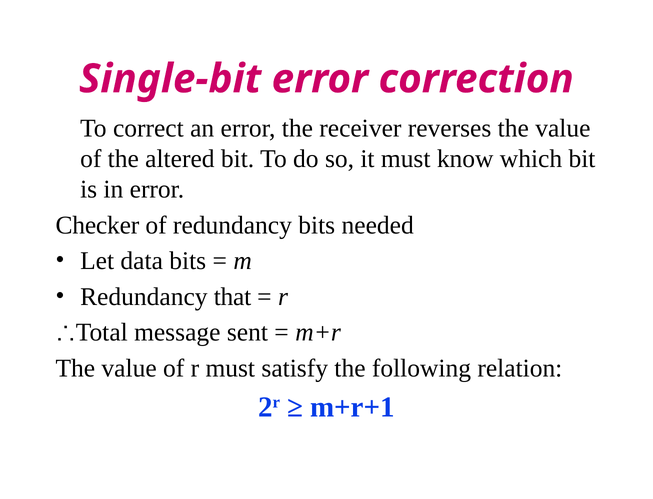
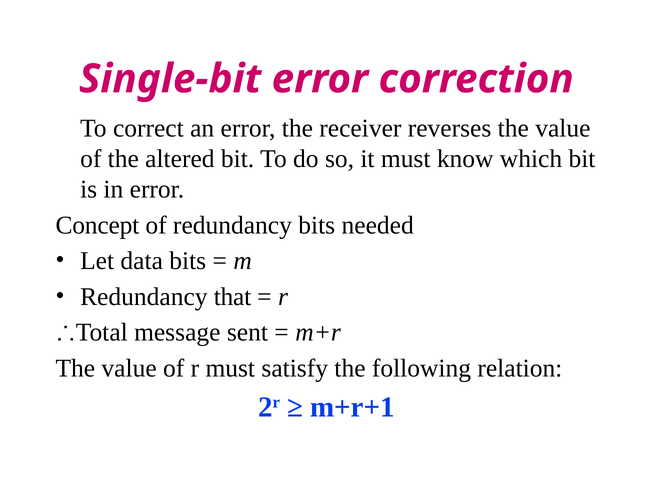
Checker: Checker -> Concept (97, 225)
